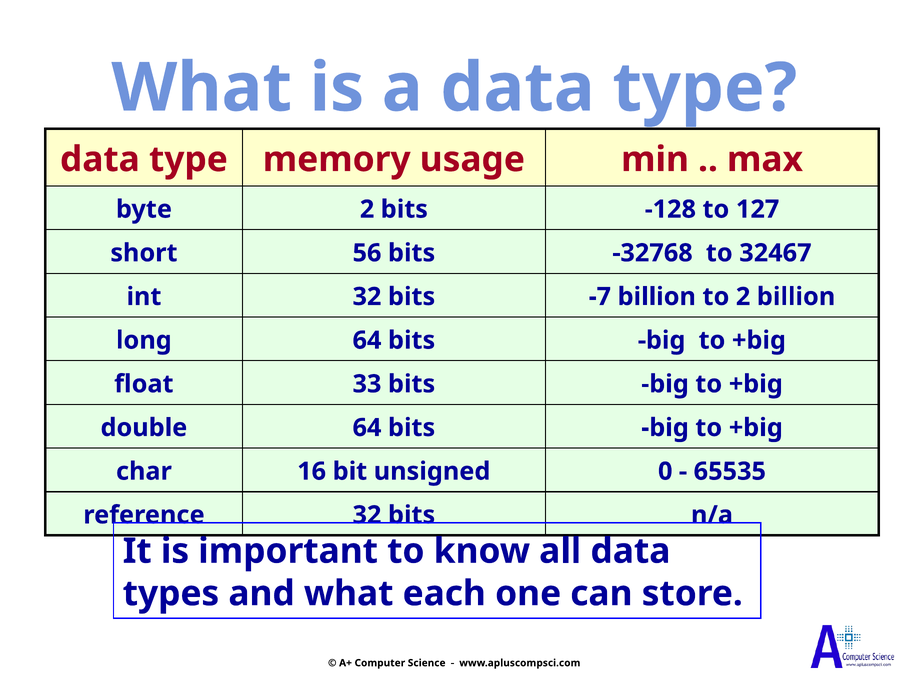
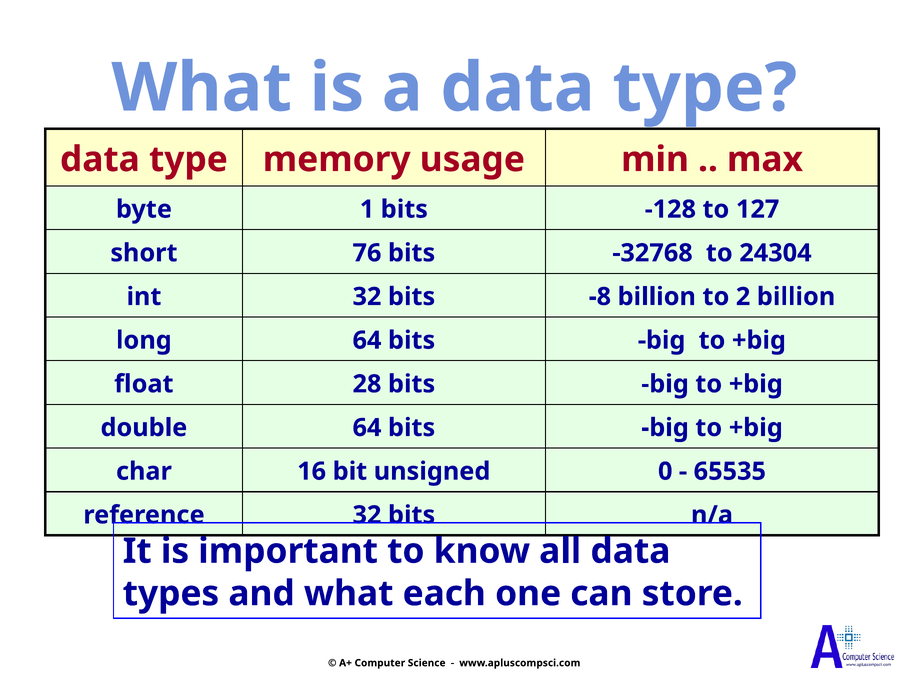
byte 2: 2 -> 1 (367, 209)
56: 56 -> 76 (367, 253)
32467: 32467 -> 24304 (775, 253)
-7: -7 -> -8 (600, 297)
33: 33 -> 28 (367, 384)
